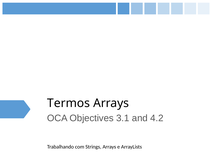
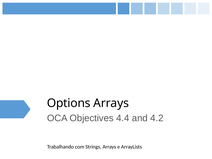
Termos: Termos -> Options (69, 103)
3.1: 3.1 -> 4.4 (123, 118)
